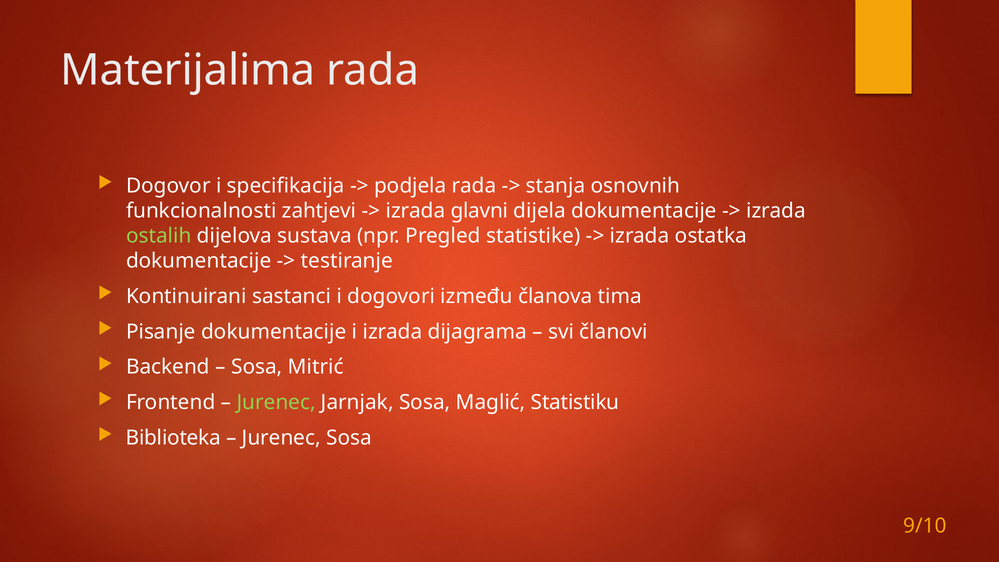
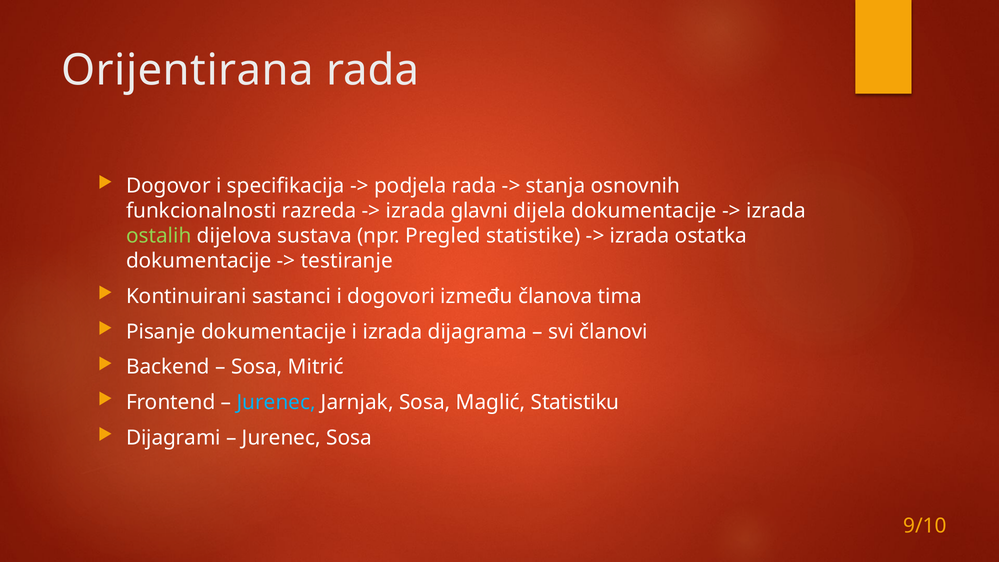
Materijalima: Materijalima -> Orijentirana (187, 70)
zahtjevi: zahtjevi -> razreda (319, 211)
Jurenec colour: light green -> light blue (276, 402)
Biblioteka: Biblioteka -> Dijagrami (173, 438)
